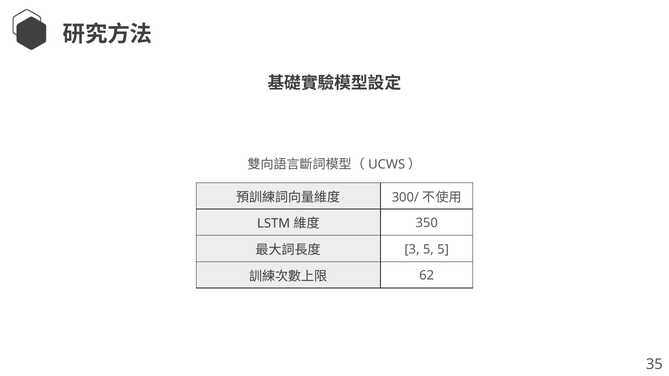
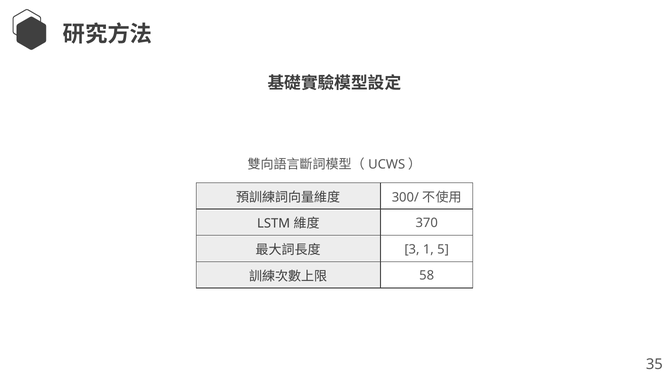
350: 350 -> 370 (427, 223)
3 5: 5 -> 1 (428, 250)
62: 62 -> 58 (427, 276)
